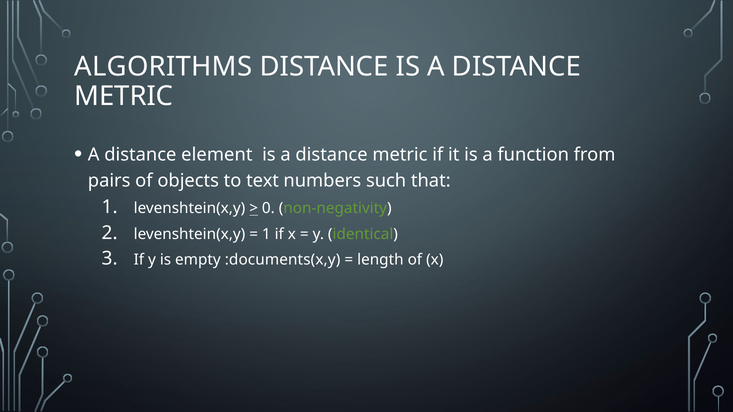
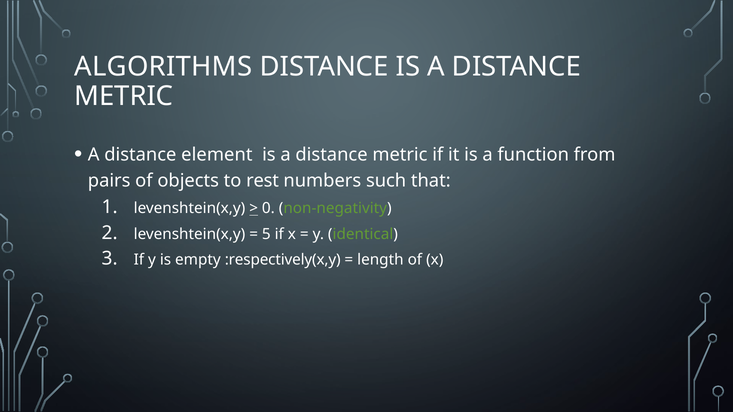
text: text -> rest (263, 181)
1: 1 -> 5 (266, 234)
:documents(x,y: :documents(x,y -> :respectively(x,y (283, 260)
